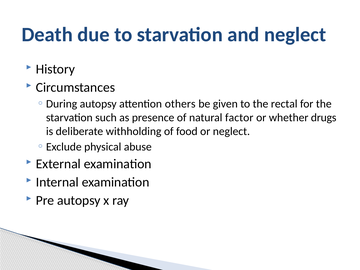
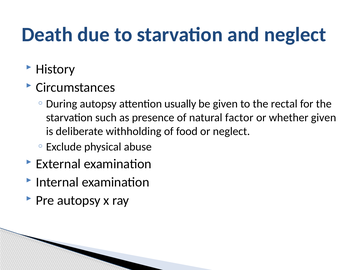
others: others -> usually (180, 104)
whether drugs: drugs -> given (324, 118)
